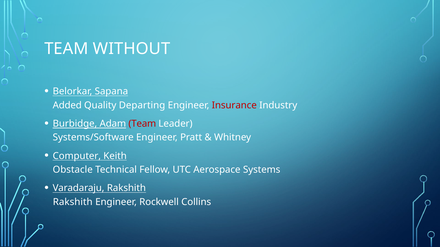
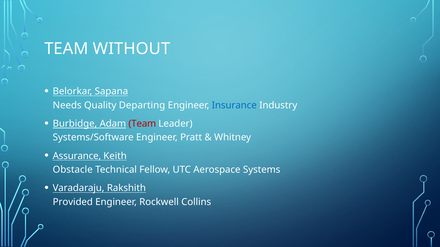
Added: Added -> Needs (67, 105)
Insurance colour: red -> blue (234, 105)
Computer: Computer -> Assurance (77, 156)
Rakshith: Rakshith -> Provided (73, 202)
